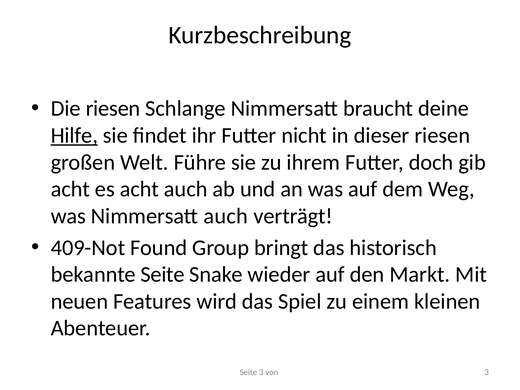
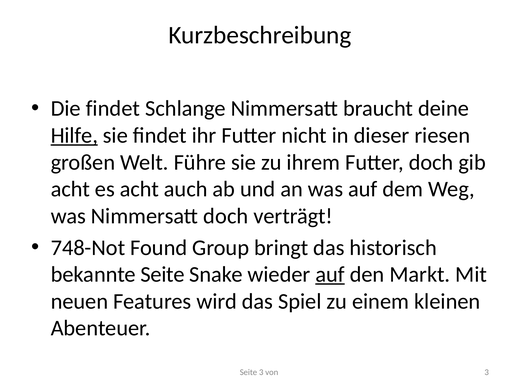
Die riesen: riesen -> findet (113, 109)
Nimmersatt auch: auch -> doch (226, 216)
409-Not: 409-Not -> 748-Not (88, 248)
auf underline: none -> present (330, 275)
